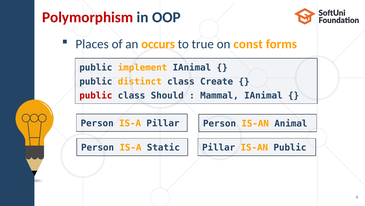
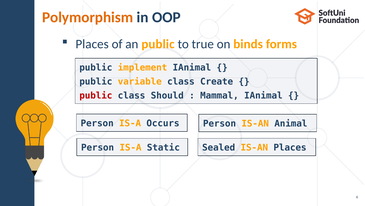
Polymorphism colour: red -> orange (88, 17)
an occurs: occurs -> public (158, 44)
const: const -> binds (248, 44)
distinct: distinct -> variable (140, 81)
IS-A Pillar: Pillar -> Occurs (163, 123)
Pillar: Pillar -> Sealed (219, 147)
IS-AN Public: Public -> Places (290, 147)
